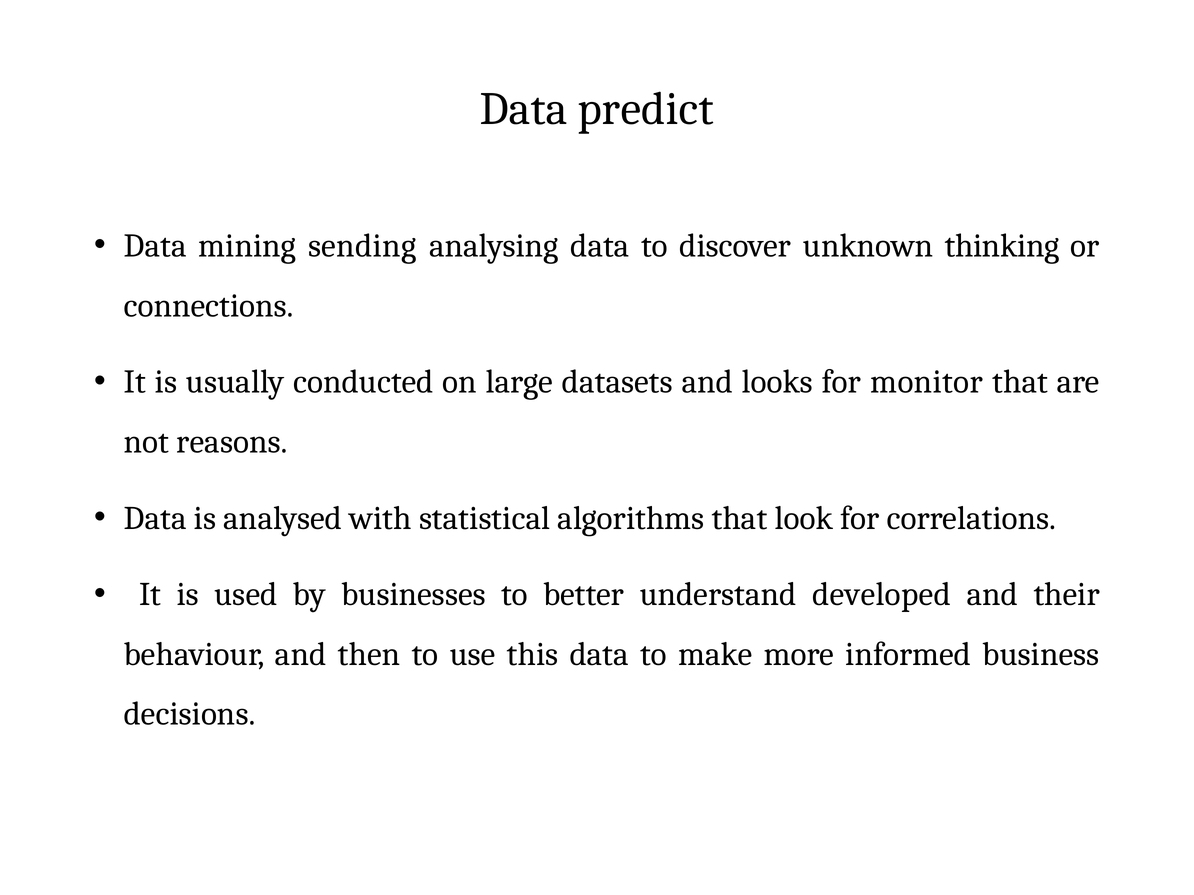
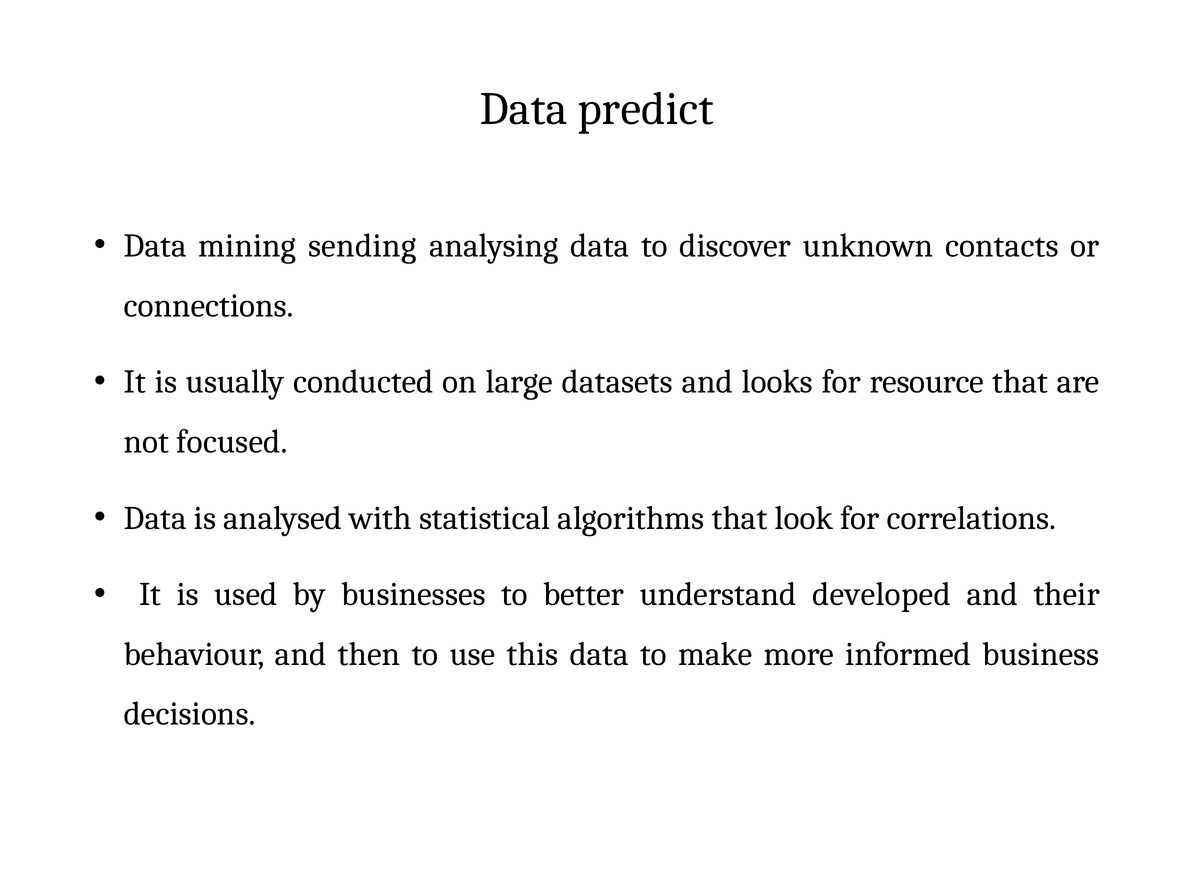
thinking: thinking -> contacts (1002, 246)
monitor: monitor -> resource (927, 382)
reasons: reasons -> focused (232, 442)
